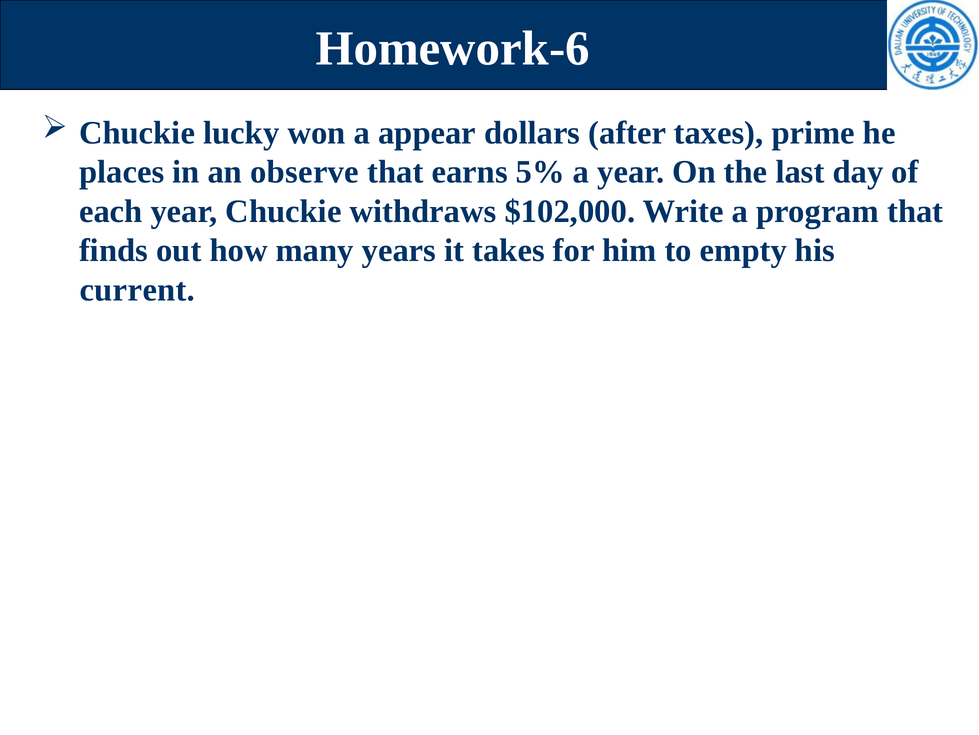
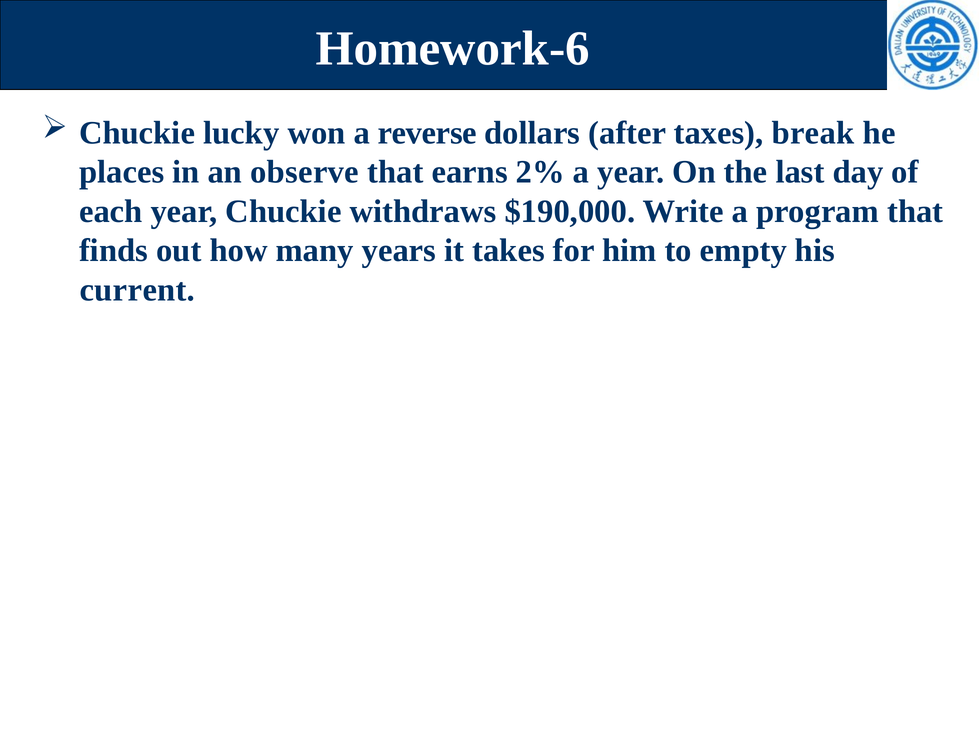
appear: appear -> reverse (427, 133)
prime: prime -> break (813, 133)
5%: 5% -> 2% (540, 172)
$102,000: $102,000 -> $190,000 (570, 211)
